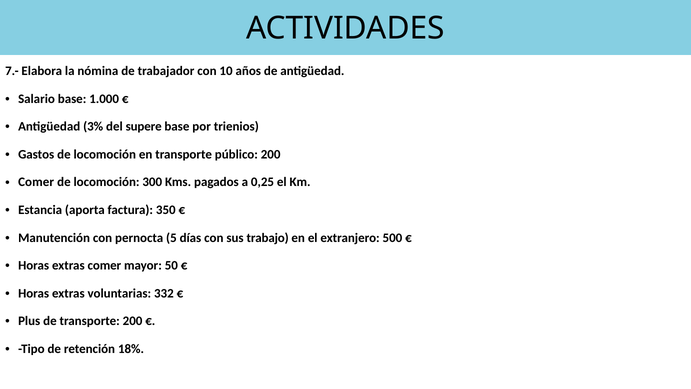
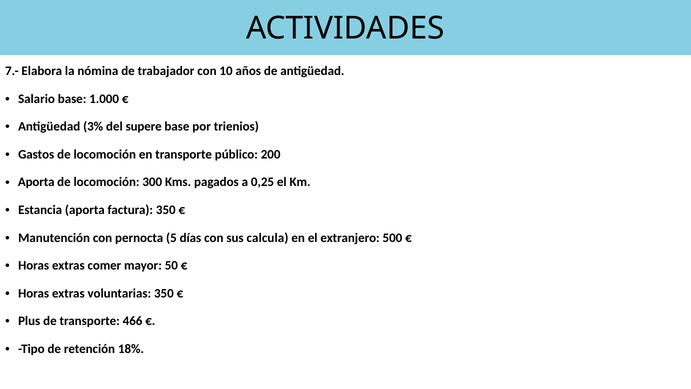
Comer: Comer -> Aporta (36, 182)
trabajo: trabajo -> calcula (267, 238)
voluntarias 332: 332 -> 350 (164, 293)
transporte 200: 200 -> 466 (133, 321)
